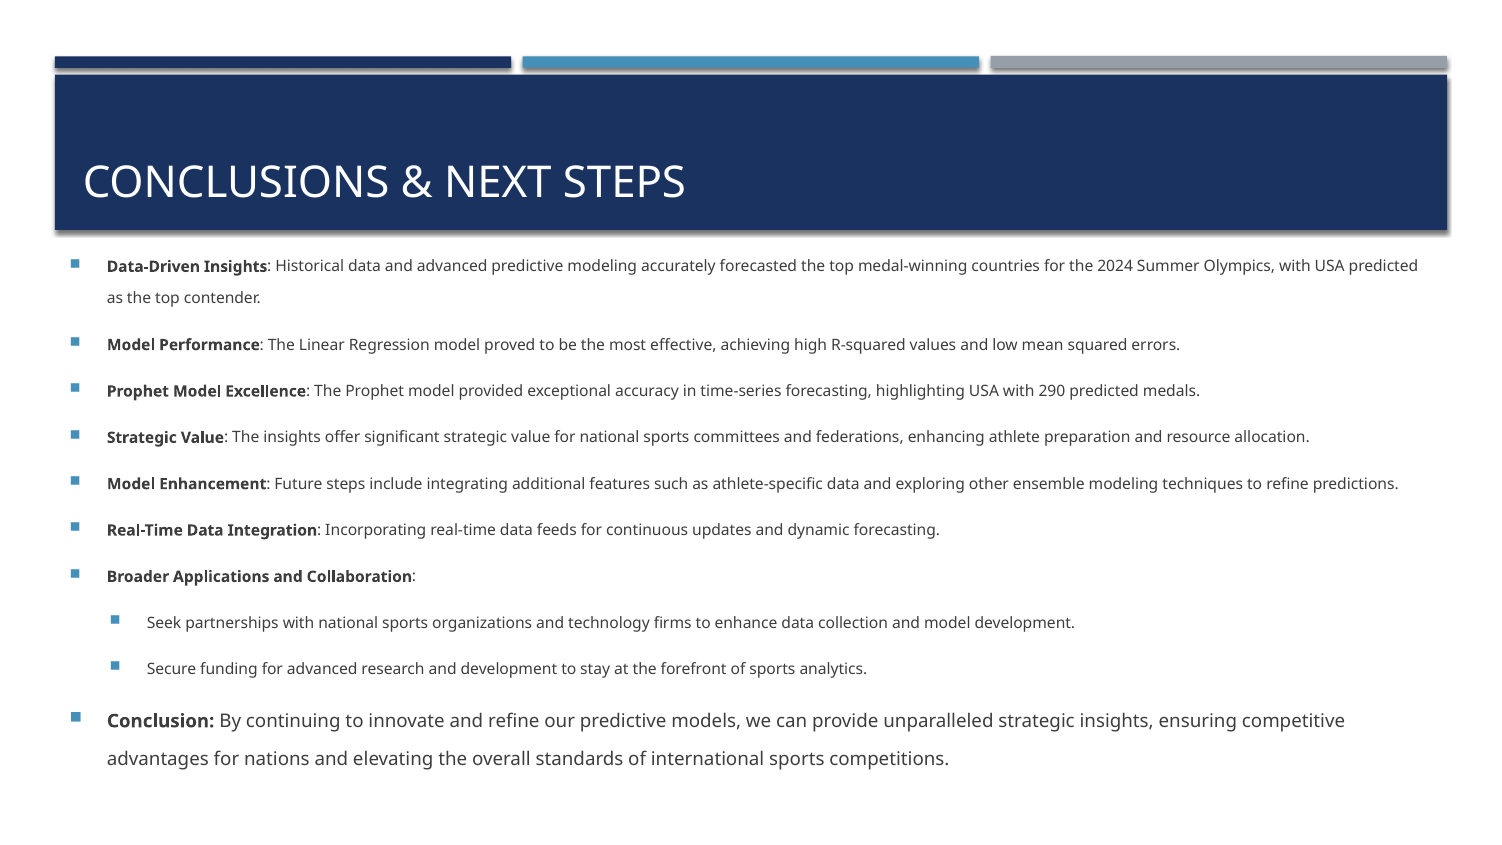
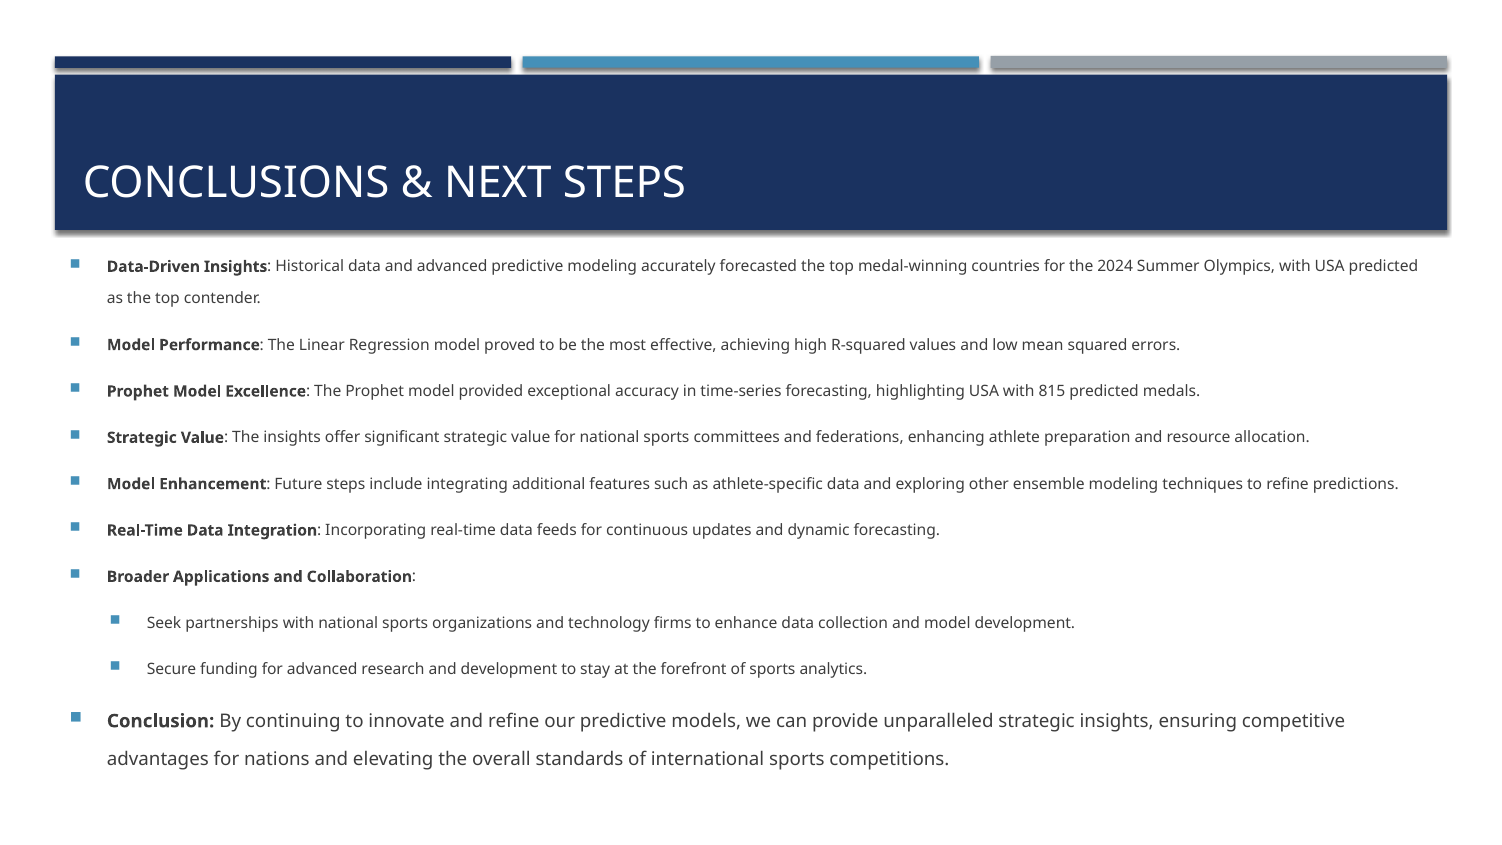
290: 290 -> 815 (1052, 391)
